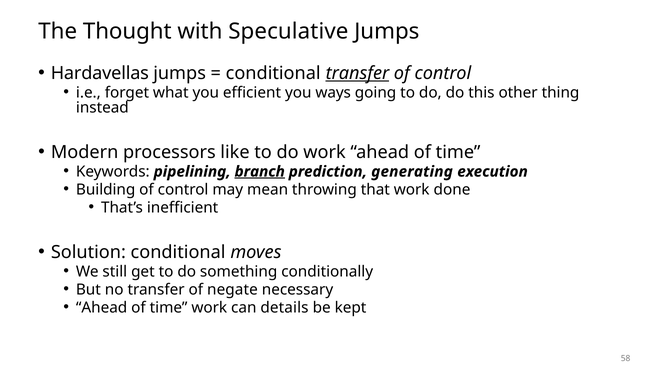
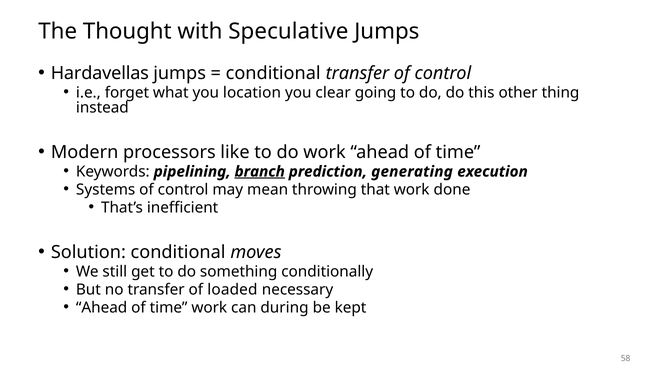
transfer underline: present -> none (357, 73)
efficient: efficient -> location (252, 93)
ways: ways -> clear (333, 93)
Building: Building -> Systems (106, 190)
negate: negate -> loaded (232, 290)
details: details -> during (285, 308)
